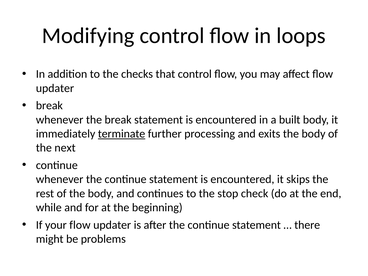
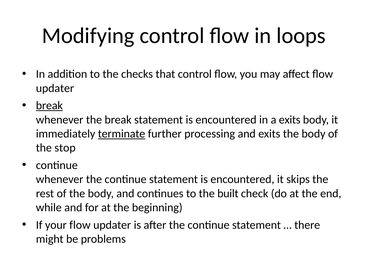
break underline: none -> present (49, 106)
a built: built -> exits (290, 120)
next: next -> stop (65, 148)
stop: stop -> built (228, 193)
